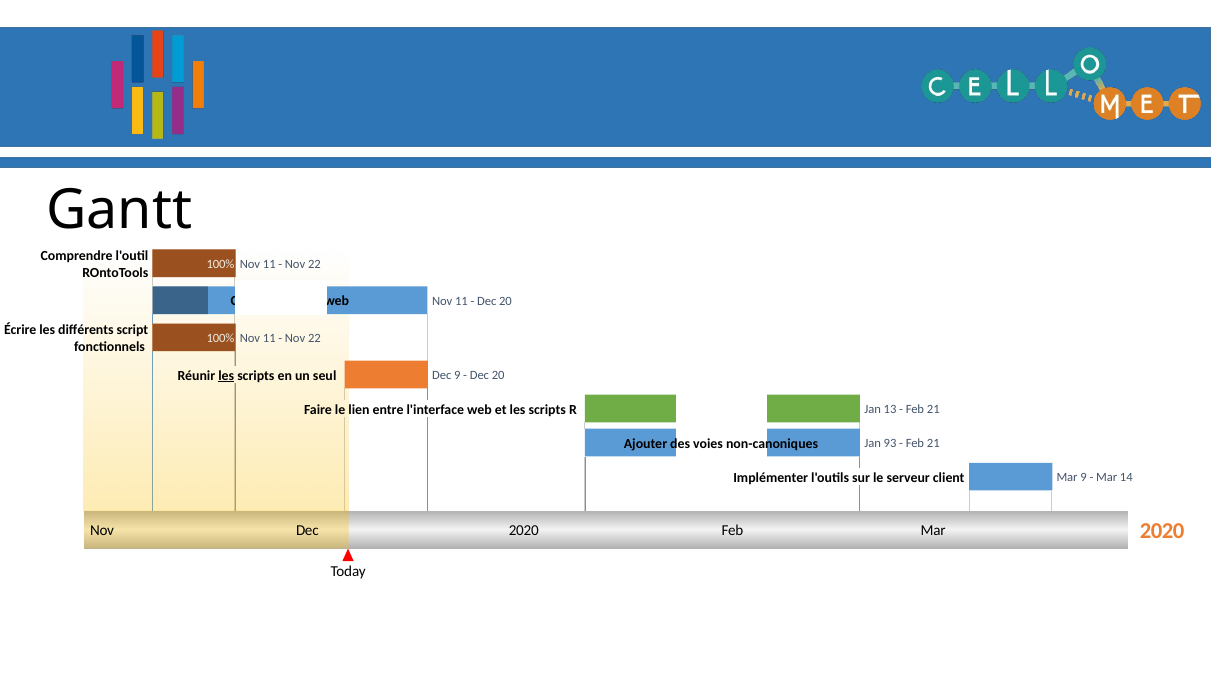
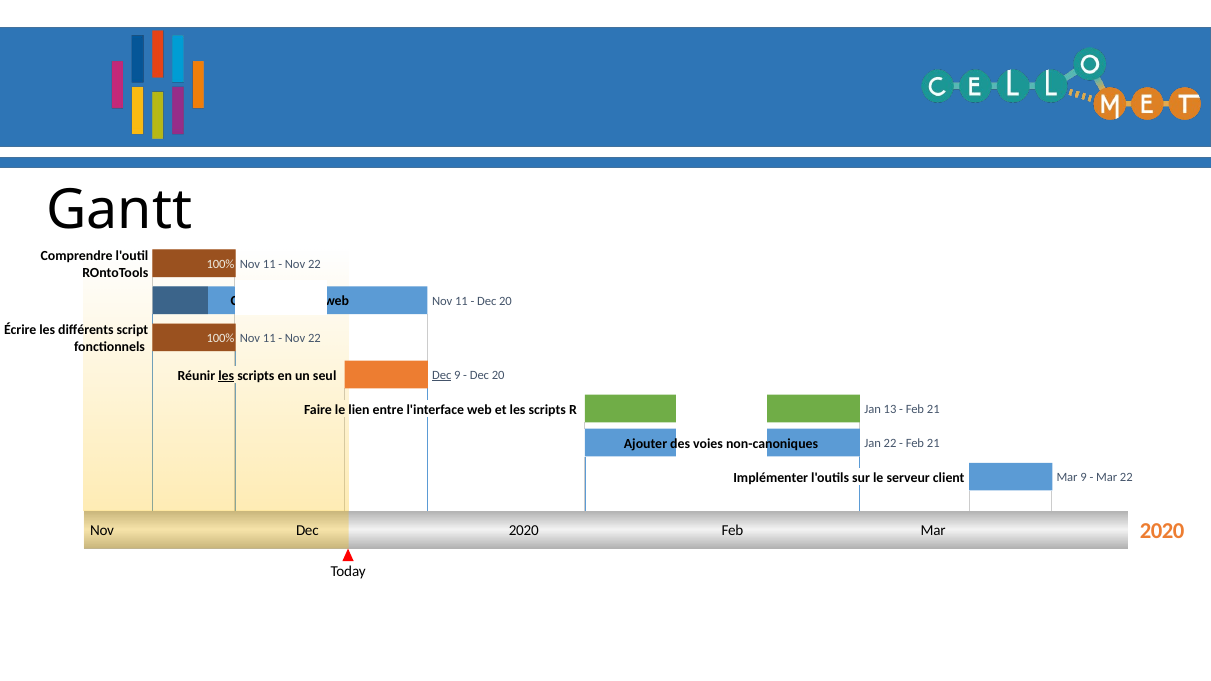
Dec underline: none -> present (442, 376)
Jan 93: 93 -> 22 (890, 444)
Mar 14: 14 -> 22 (1126, 478)
